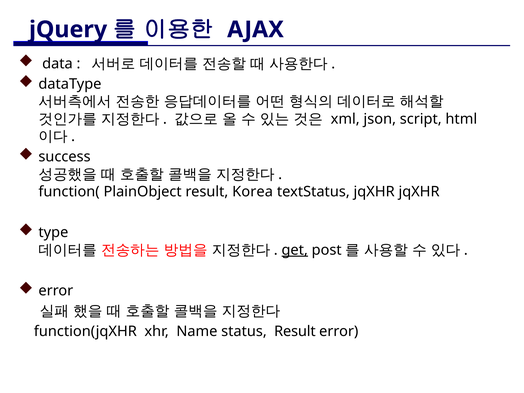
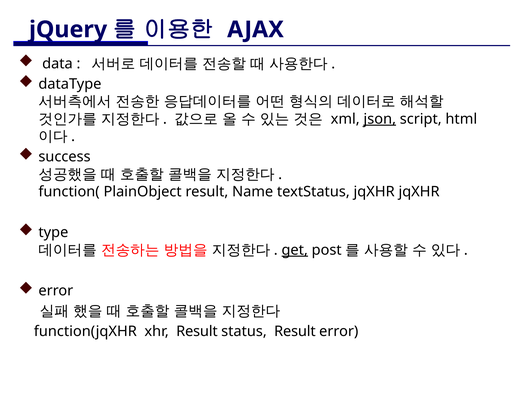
json underline: none -> present (380, 119)
Korea: Korea -> Name (253, 192)
xhr Name: Name -> Result (197, 331)
